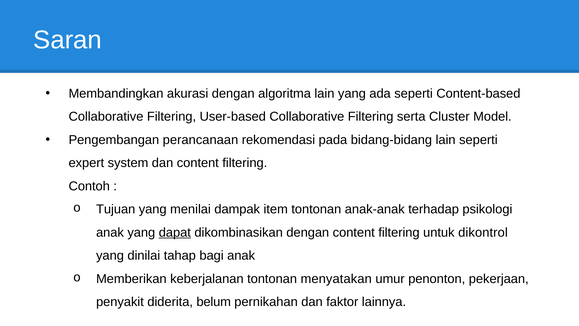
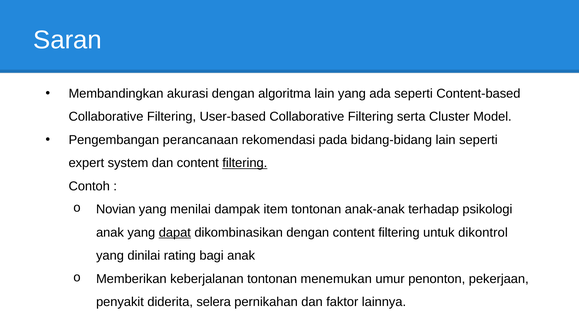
filtering underline: none -> present (245, 163)
Tujuan: Tujuan -> Novian (116, 209)
tahap: tahap -> rating (180, 255)
menyatakan: menyatakan -> menemukan (336, 279)
belum: belum -> selera (214, 302)
